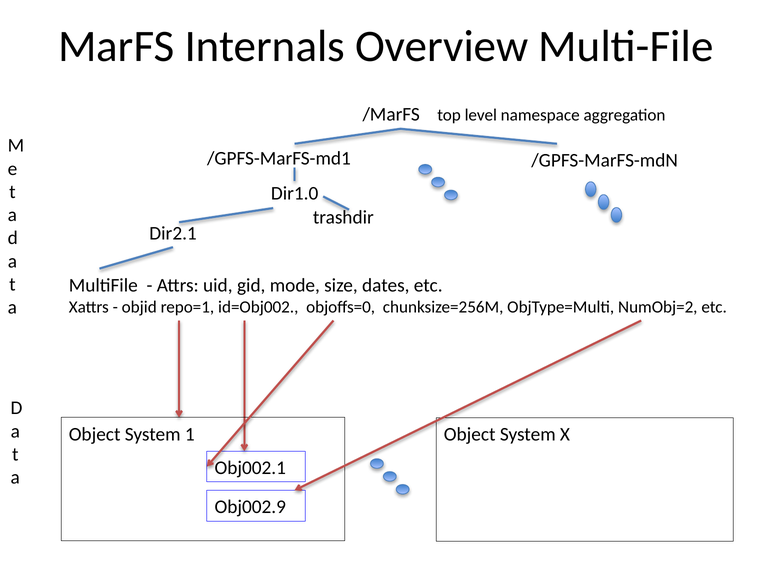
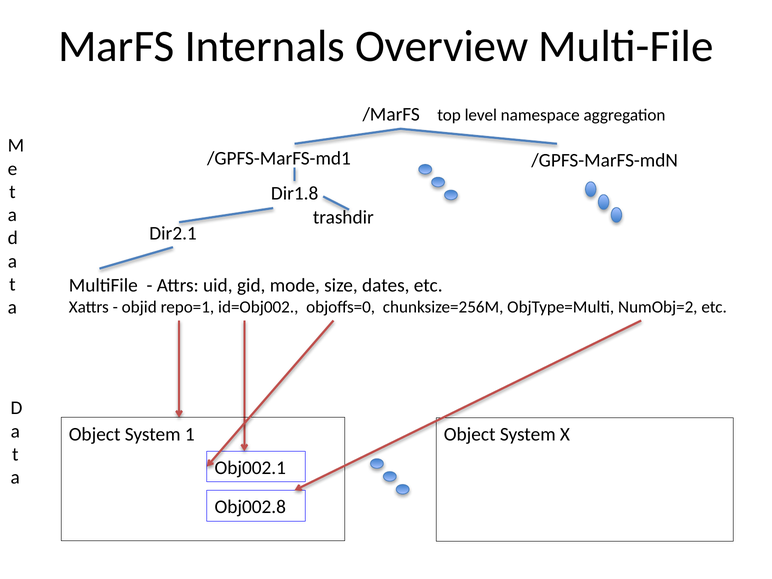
Dir1.0: Dir1.0 -> Dir1.8 (295, 194)
Obj002.9: Obj002.9 -> Obj002.8 (250, 507)
